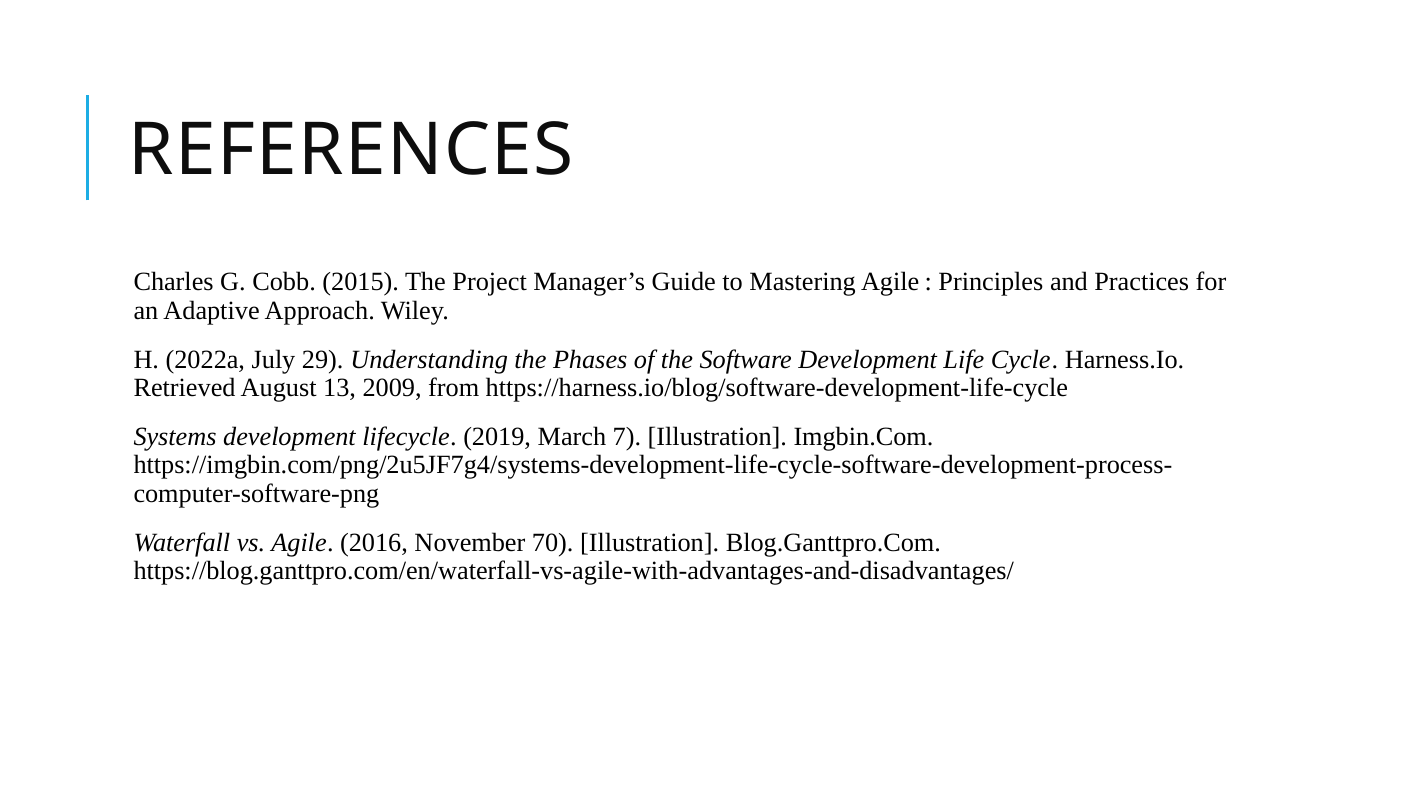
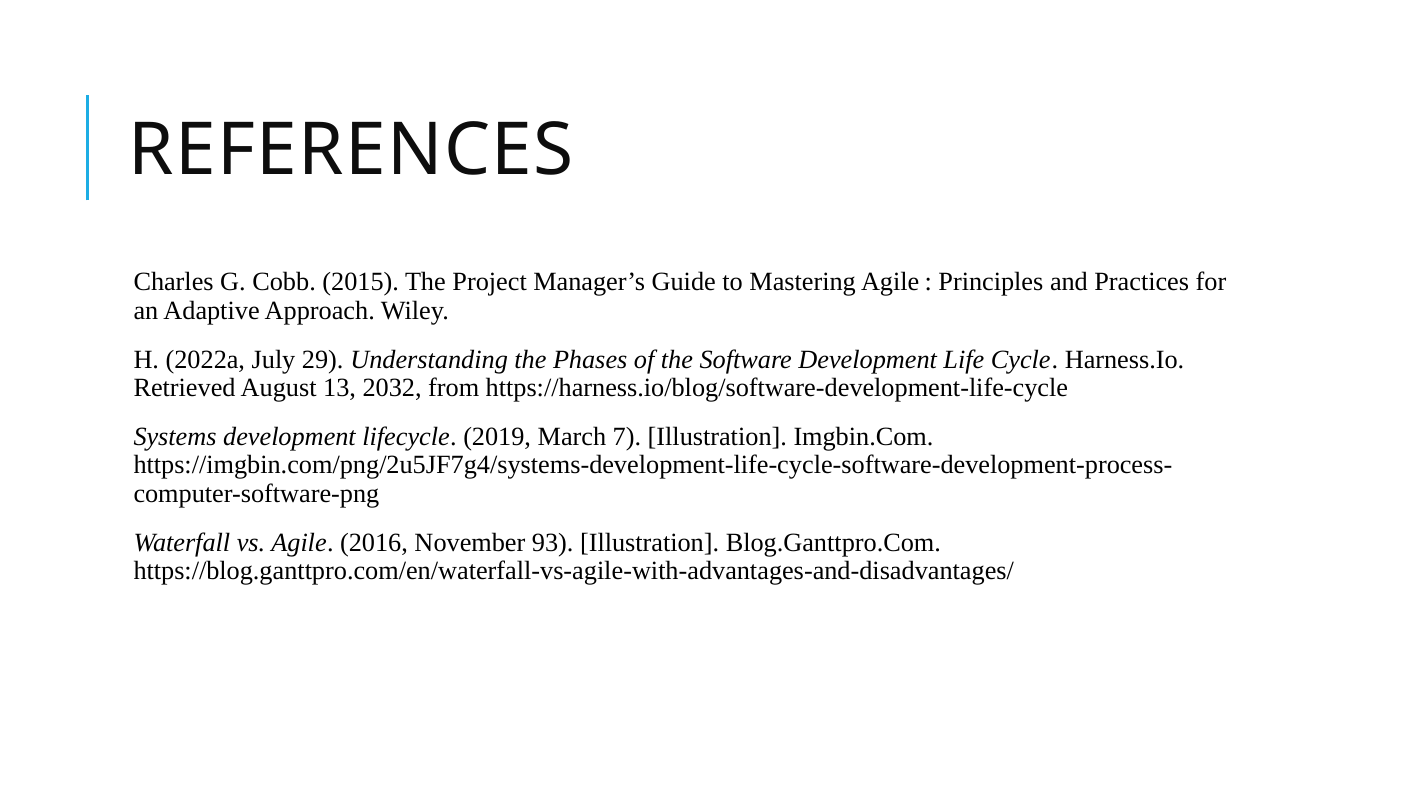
2009: 2009 -> 2032 (392, 388)
70: 70 -> 93 (553, 542)
